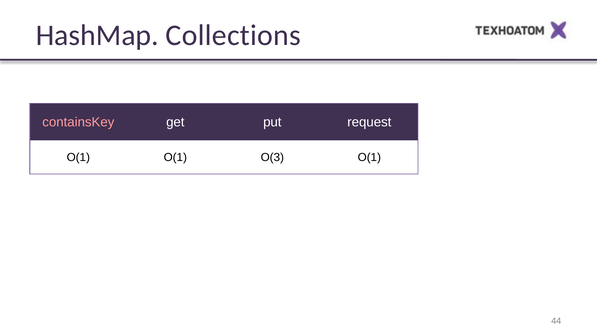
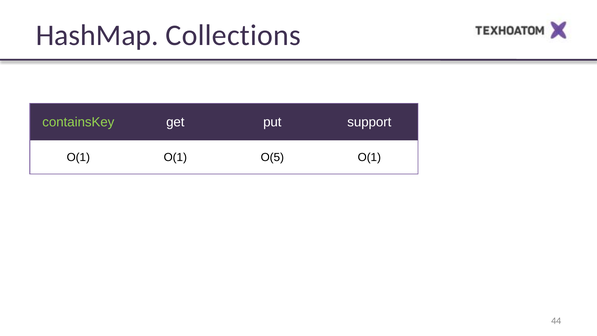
containsKey colour: pink -> light green (78, 122)
request: request -> support (369, 122)
O(3: O(3 -> O(5 (272, 157)
